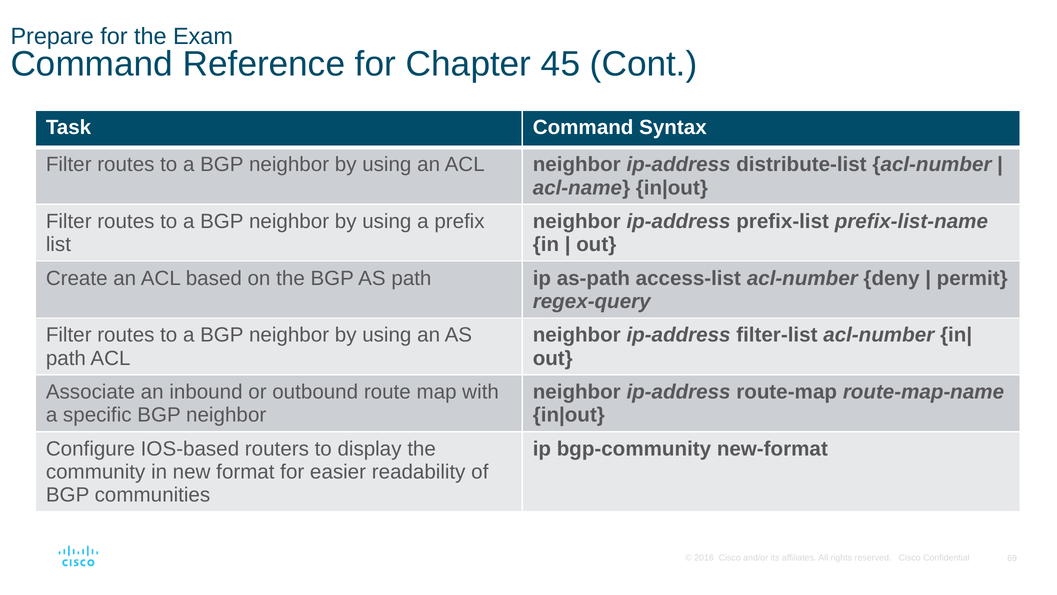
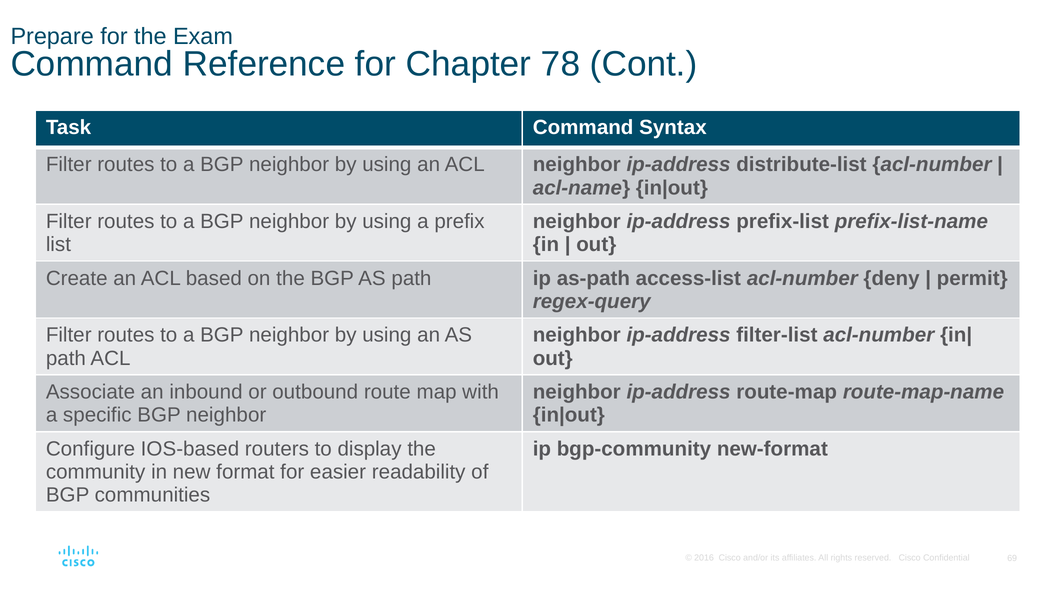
45: 45 -> 78 (561, 64)
